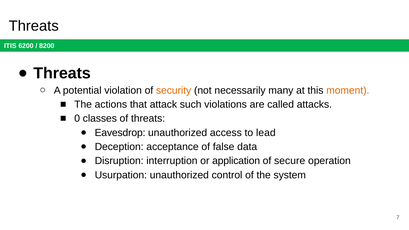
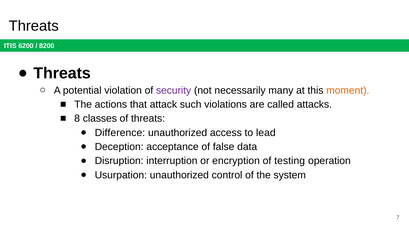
security colour: orange -> purple (174, 90)
0: 0 -> 8 (77, 119)
Eavesdrop: Eavesdrop -> Difference (120, 133)
application: application -> encryption (236, 161)
secure: secure -> testing (290, 161)
